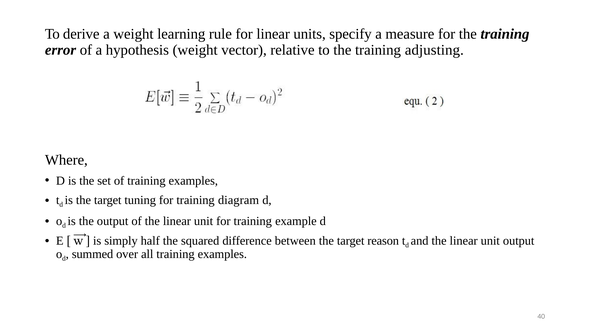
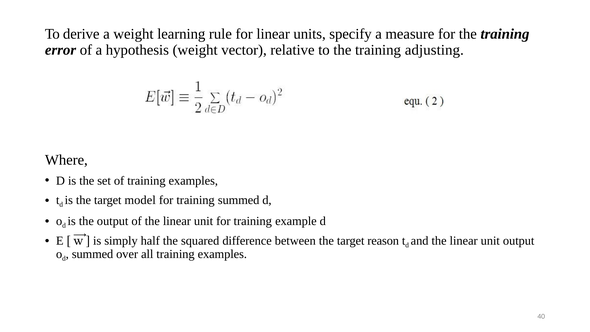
tuning: tuning -> model (140, 200)
training diagram: diagram -> summed (239, 200)
